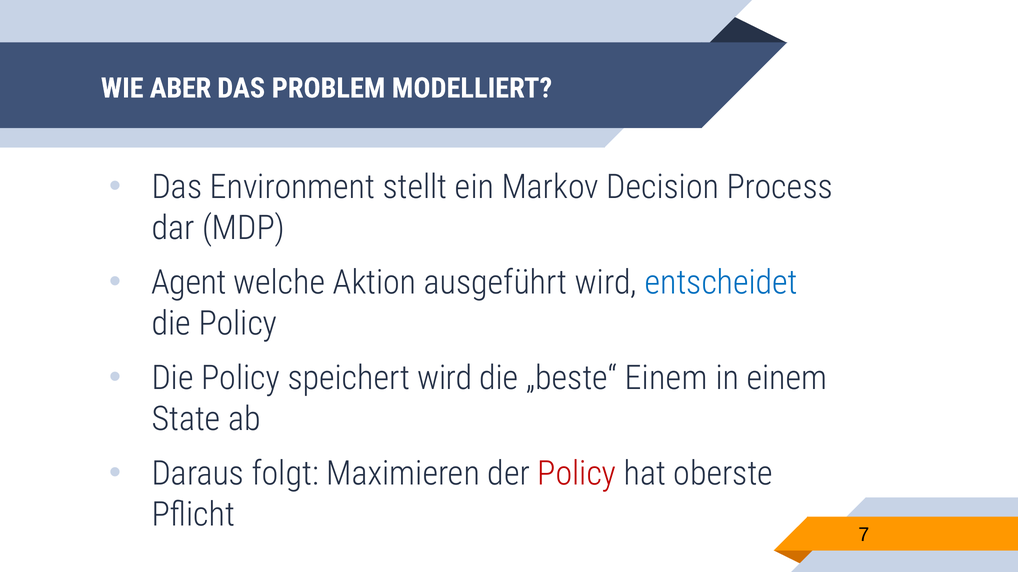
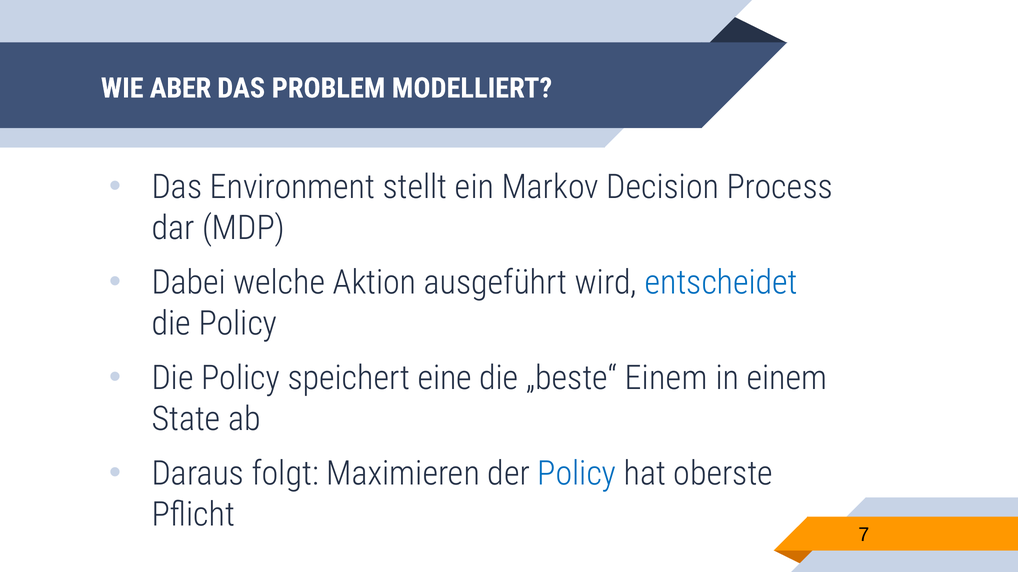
Agent: Agent -> Dabei (189, 283)
speichert wird: wird -> eine (445, 379)
Policy colour: red -> blue (577, 474)
